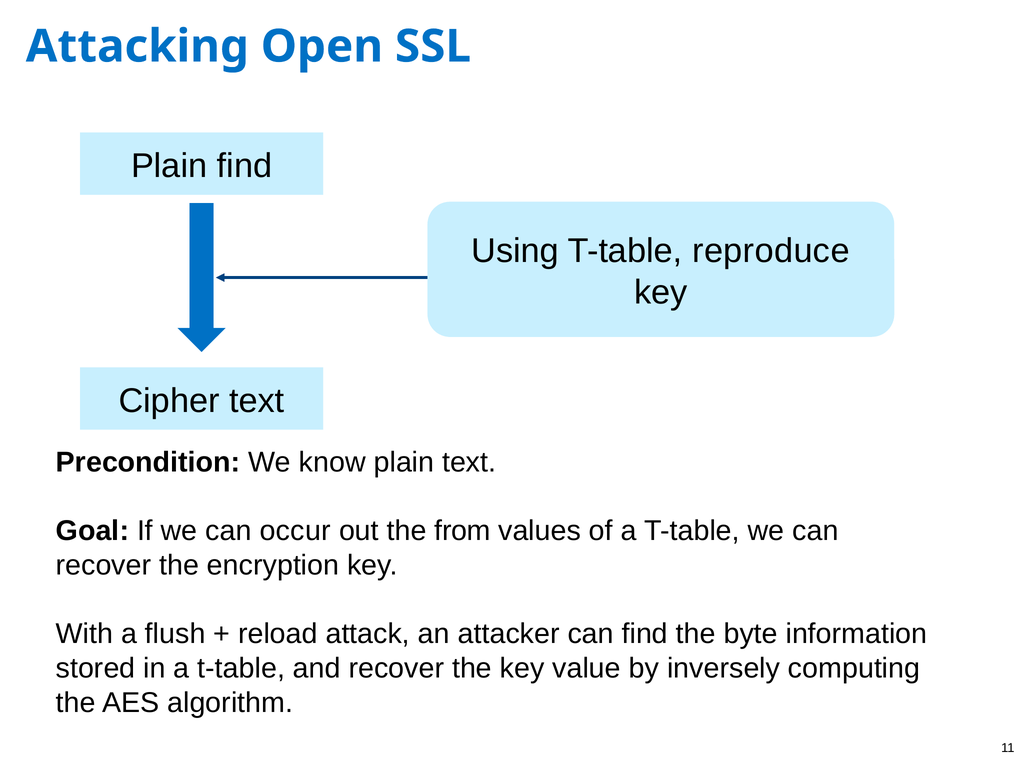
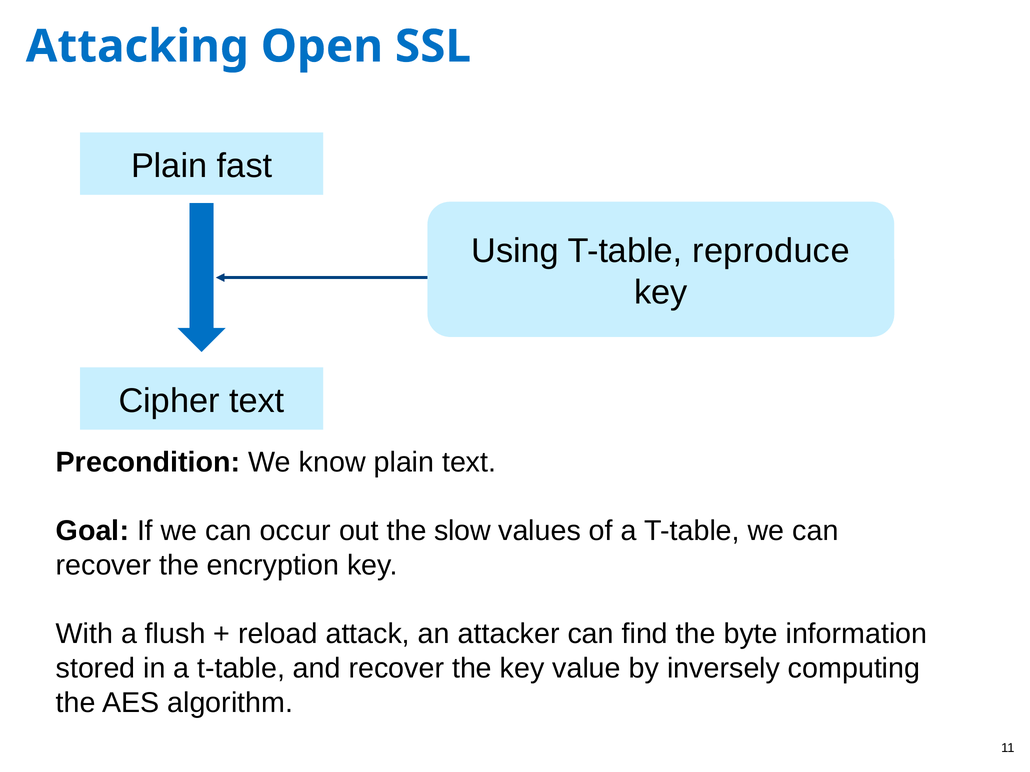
Plain find: find -> fast (245, 166)
from: from -> slow (463, 531)
